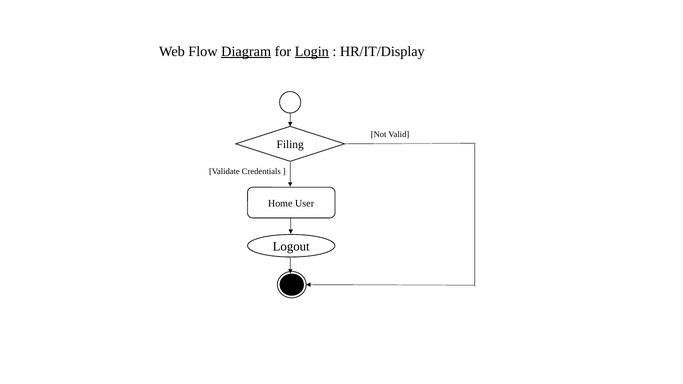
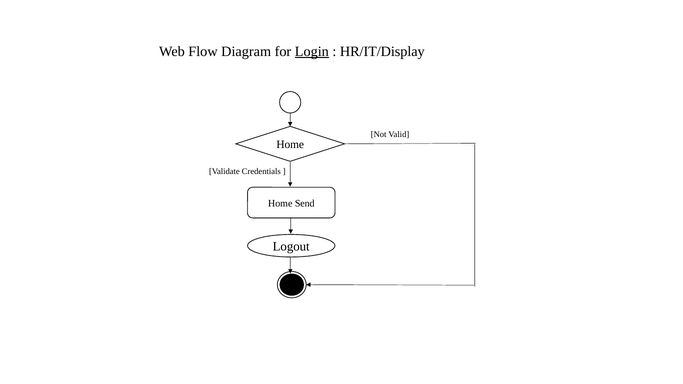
Diagram underline: present -> none (246, 51)
Filing: Filing -> Home (290, 145)
User: User -> Send (305, 203)
